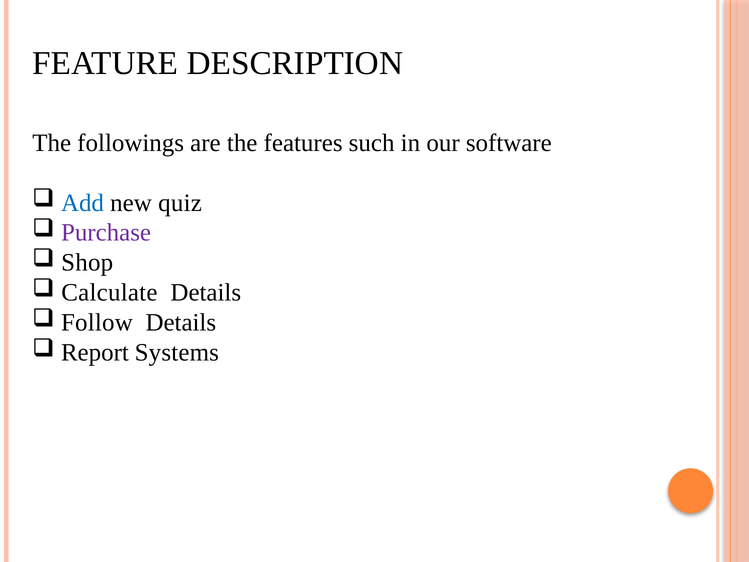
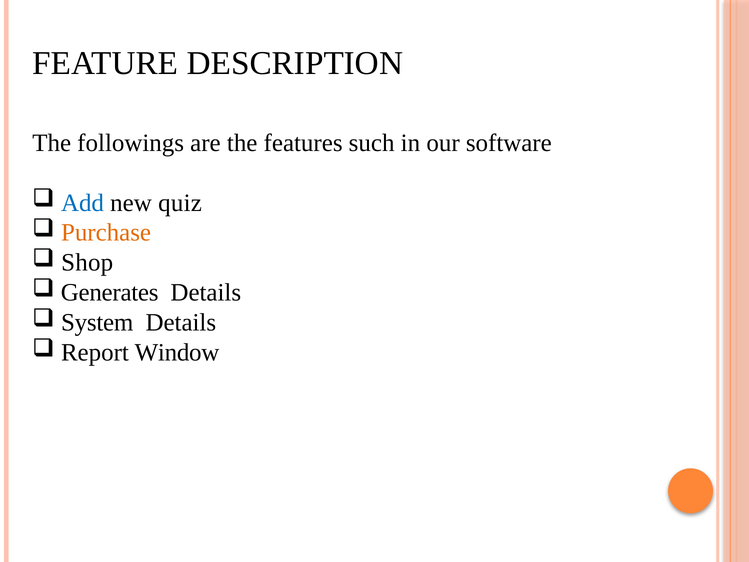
Purchase colour: purple -> orange (106, 233)
Calculate: Calculate -> Generates (110, 293)
Follow: Follow -> System (97, 323)
Systems: Systems -> Window (177, 352)
